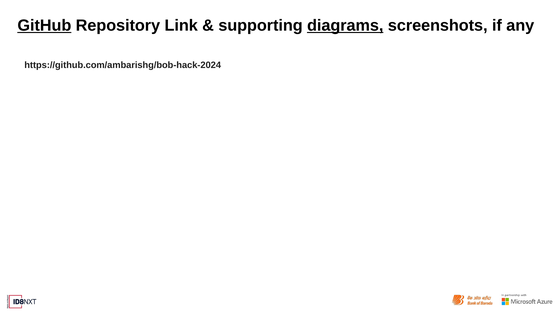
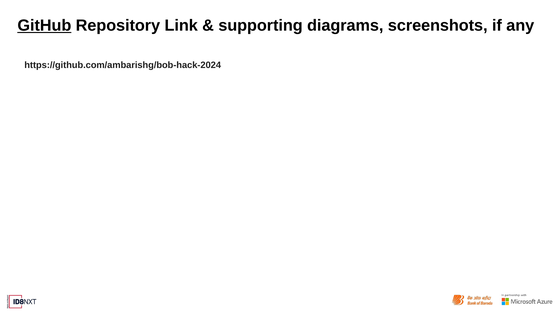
diagrams underline: present -> none (345, 25)
